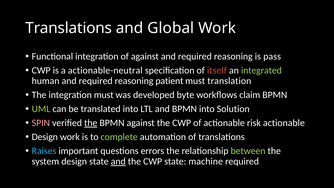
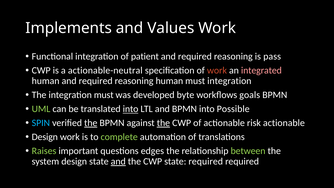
Translations: Translations -> Implements (69, 28)
Global: Global -> Values (171, 28)
of against: against -> patient (145, 56)
of itself: itself -> work (217, 70)
integrated colour: light green -> pink (261, 70)
reasoning patient: patient -> human (169, 81)
must translation: translation -> integration (229, 81)
claim: claim -> goals (250, 95)
into underline: none -> present (131, 109)
Solution: Solution -> Possible (233, 109)
SPIN colour: pink -> light blue (41, 123)
the underline: none -> present (163, 123)
Raises colour: light blue -> light green (44, 151)
errors: errors -> edges (152, 151)
state machine: machine -> required (206, 161)
